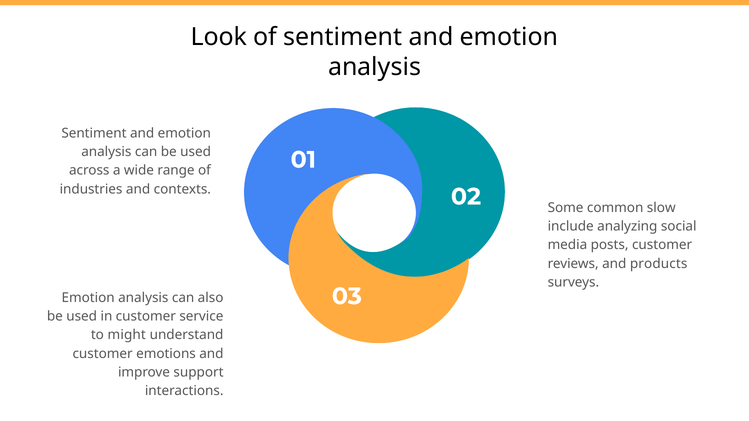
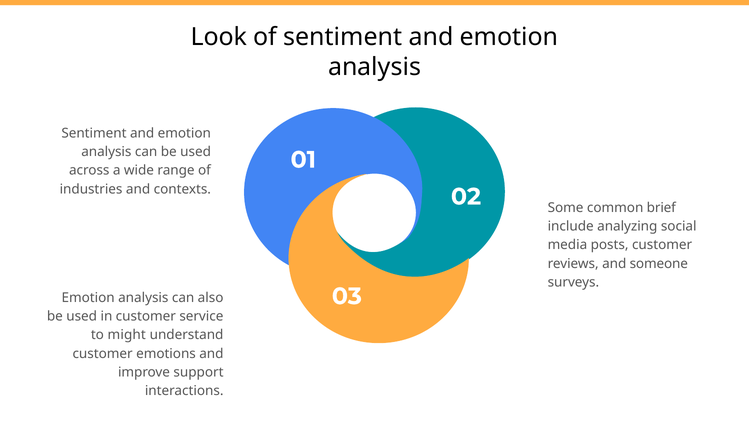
slow: slow -> brief (661, 208)
products: products -> someone (659, 264)
